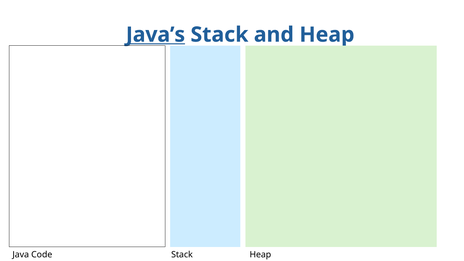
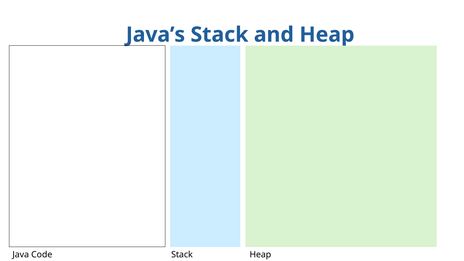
Java’s underline: present -> none (155, 35)
